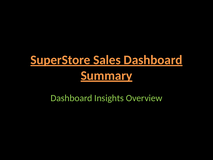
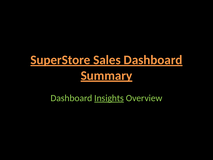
Insights underline: none -> present (109, 98)
